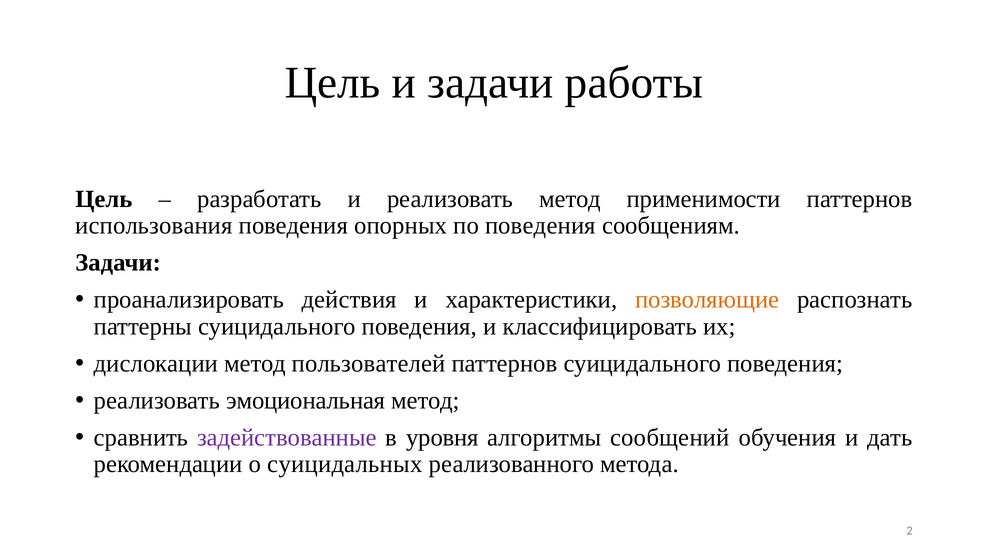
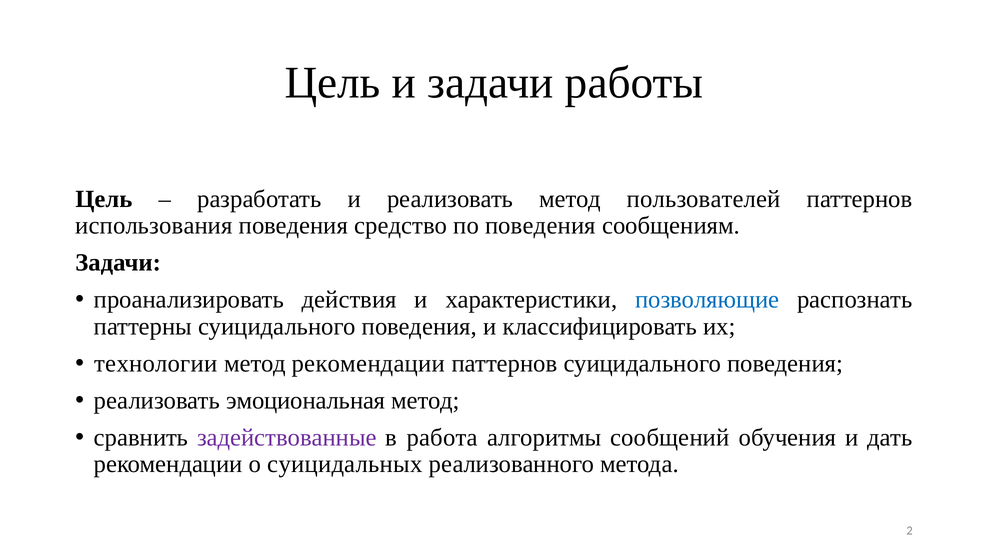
применимости: применимости -> пользователей (704, 199)
опорных: опорных -> средство (401, 226)
позволяющие colour: orange -> blue (707, 300)
дислокации: дислокации -> технологии (156, 363)
метод пользователей: пользователей -> рекомендации (368, 363)
уровня: уровня -> работа (442, 437)
